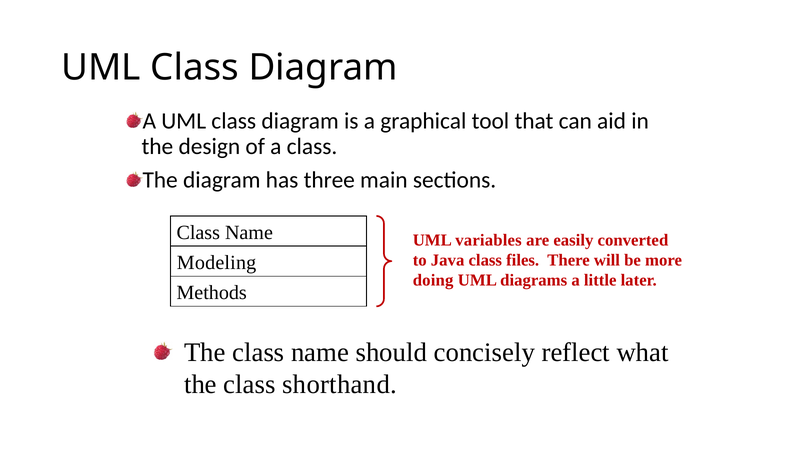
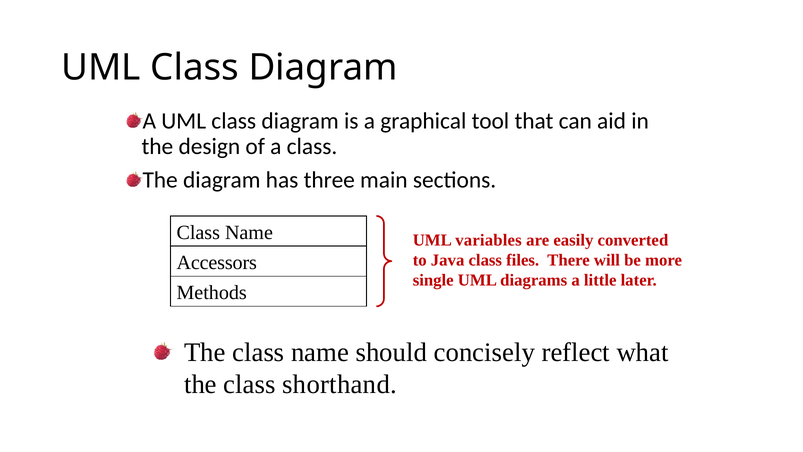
Modeling: Modeling -> Accessors (217, 262)
doing: doing -> single (433, 280)
